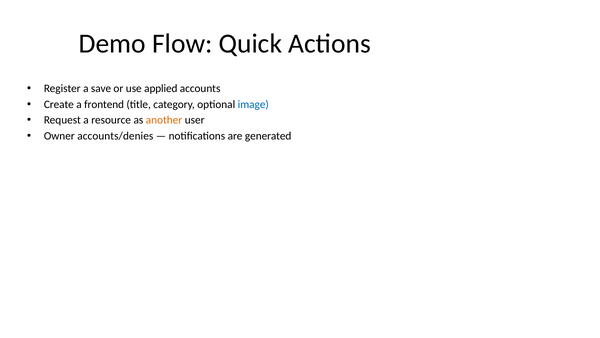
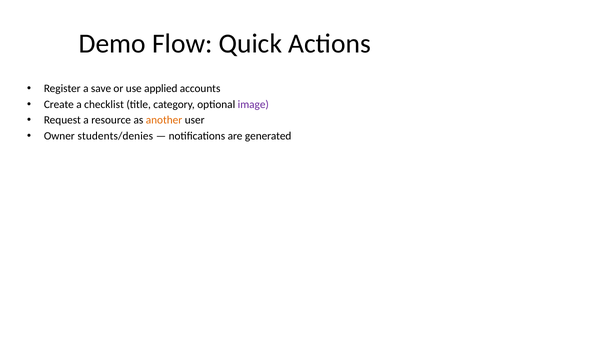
frontend: frontend -> checklist (104, 104)
image colour: blue -> purple (253, 104)
accounts/denies: accounts/denies -> students/denies (115, 136)
